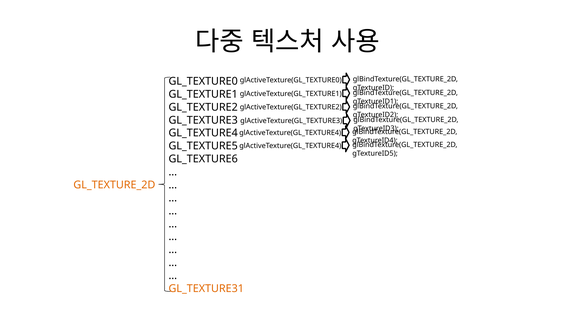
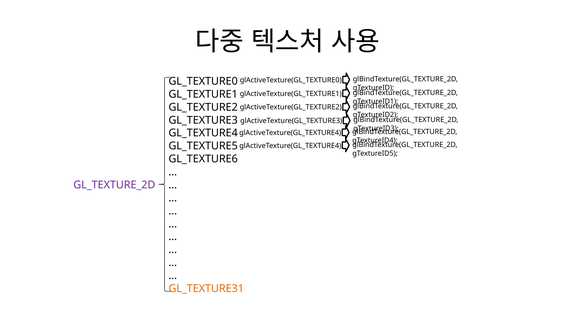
GL_TEXTURE_2D colour: orange -> purple (114, 185)
